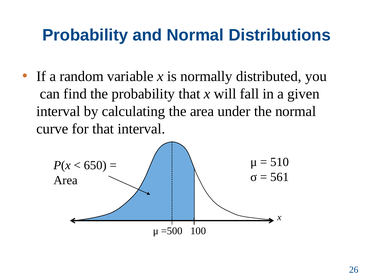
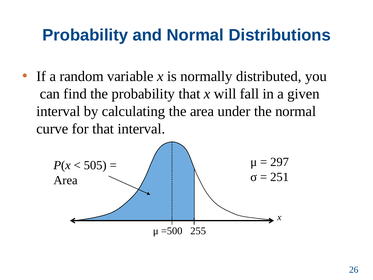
510: 510 -> 297 (280, 162)
650: 650 -> 505 (95, 165)
561: 561 -> 251 (280, 177)
100: 100 -> 255 (198, 231)
